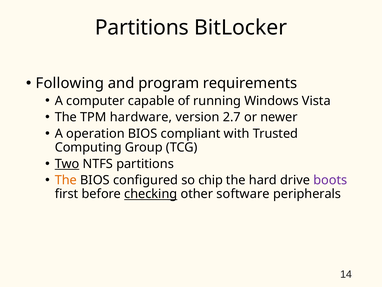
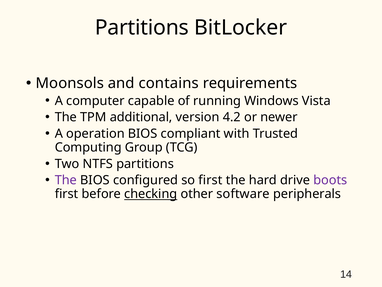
Following: Following -> Moonsols (70, 83)
program: program -> contains (169, 83)
hardware: hardware -> additional (141, 117)
2.7: 2.7 -> 4.2 (232, 117)
Two underline: present -> none (67, 164)
The colour: orange -> purple (66, 180)
so chip: chip -> first (211, 180)
